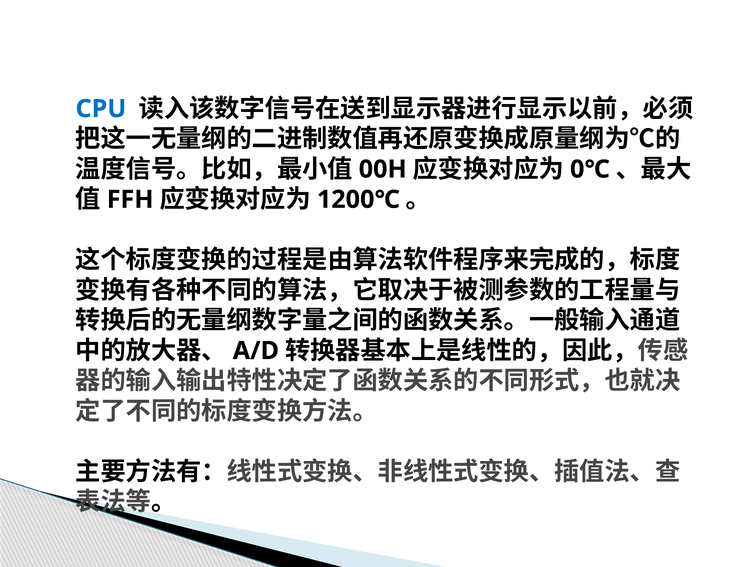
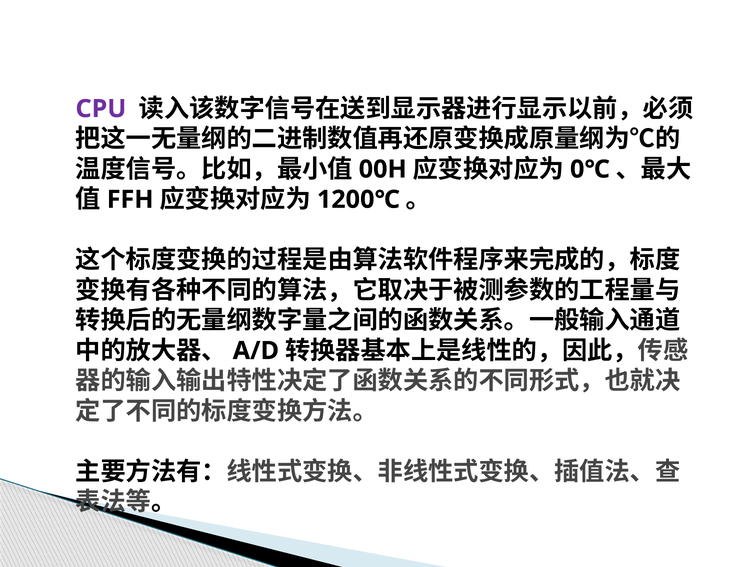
CPU colour: blue -> purple (101, 109)
